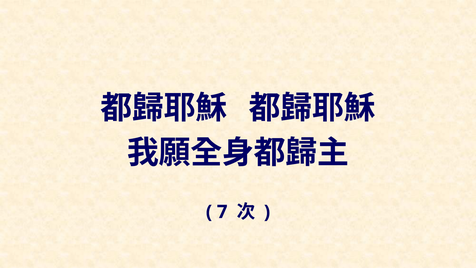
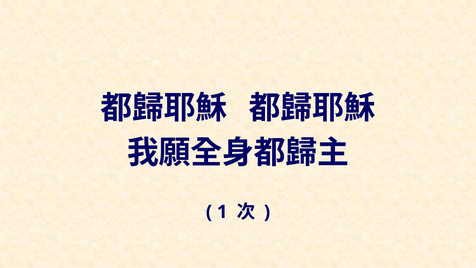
7: 7 -> 1 (222, 212)
